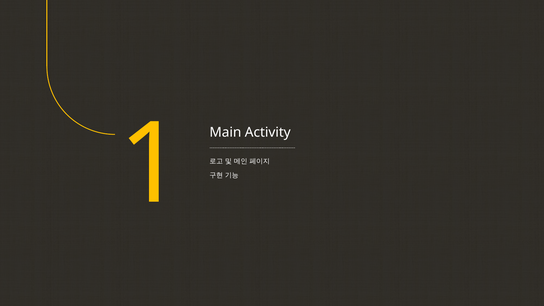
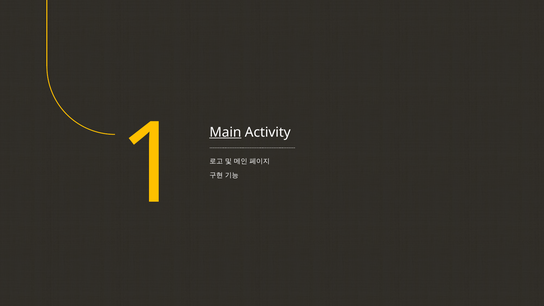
Main underline: none -> present (225, 132)
